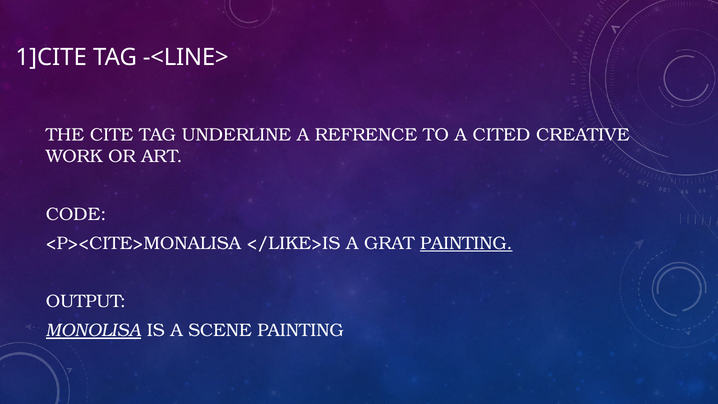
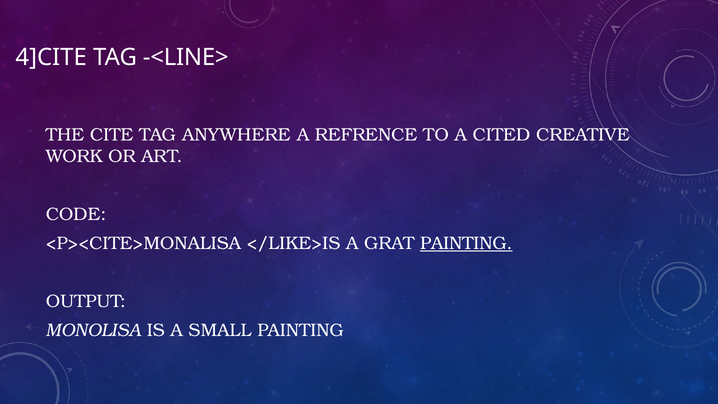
1]CITE: 1]CITE -> 4]CITE (51, 57)
UNDERLINE: UNDERLINE -> ANYWHERE (236, 135)
MONOLISA underline: present -> none (93, 330)
SCENE: SCENE -> SMALL (220, 330)
